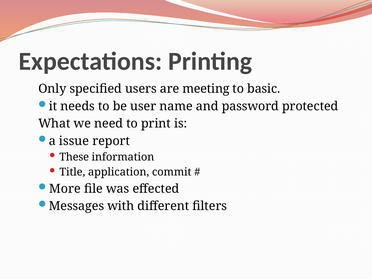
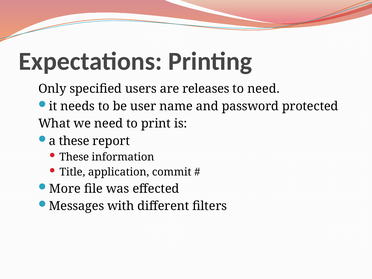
meeting: meeting -> releases (206, 89)
to basic: basic -> need (264, 89)
a issue: issue -> these (74, 141)
